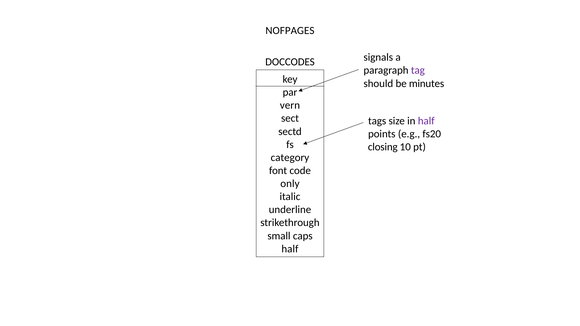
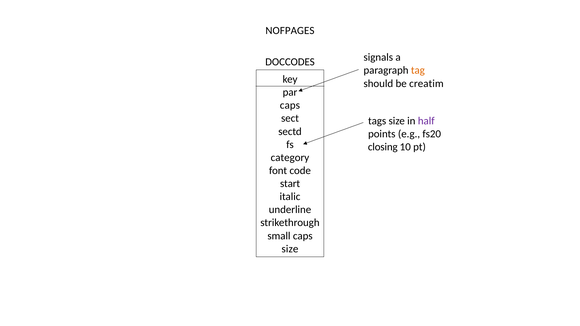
tag colour: purple -> orange (418, 70)
minutes: minutes -> creatim (426, 83)
vern: vern -> caps (290, 105)
only: only -> start (290, 184)
half: half -> size (290, 249)
